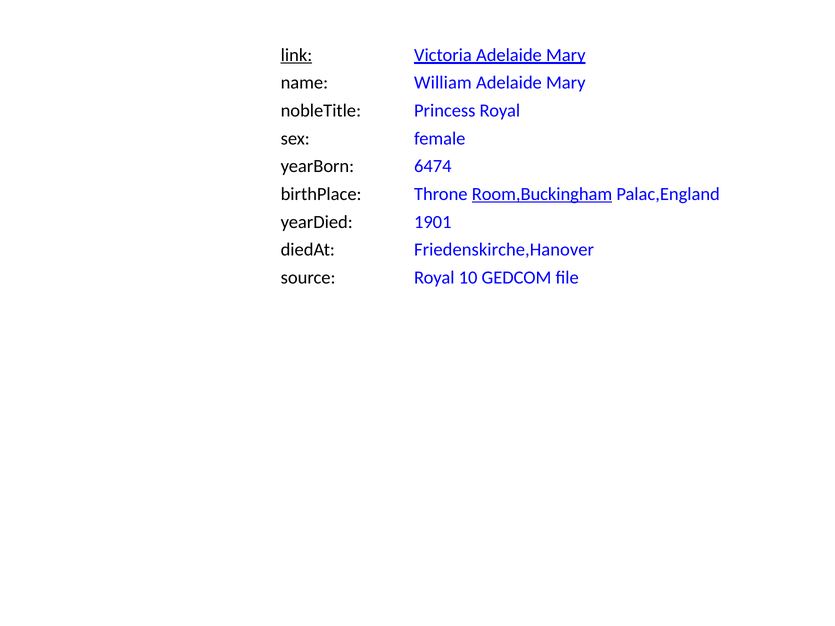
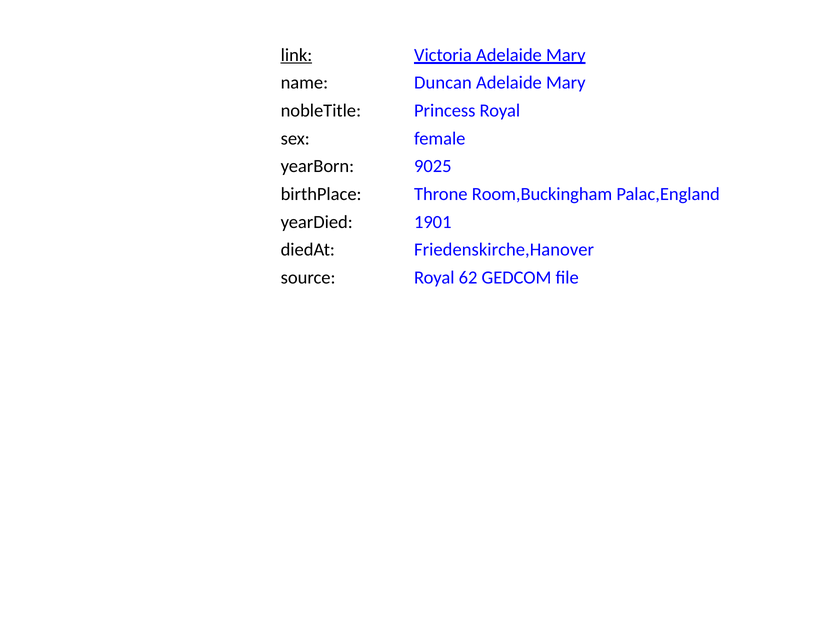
William: William -> Duncan (443, 83)
6474: 6474 -> 9025 (433, 166)
Room,Buckingham underline: present -> none (542, 194)
10: 10 -> 62 (468, 278)
